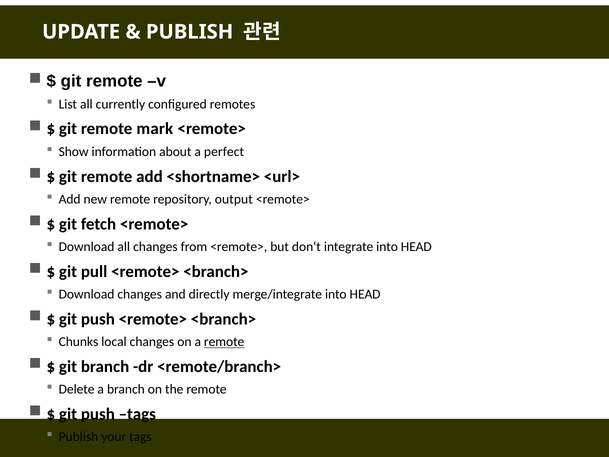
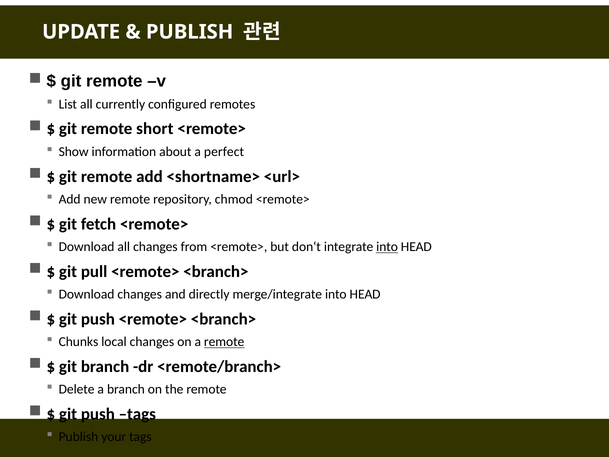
mark: mark -> short (155, 129)
output: output -> chmod (234, 199)
into underline: none -> present (387, 247)
